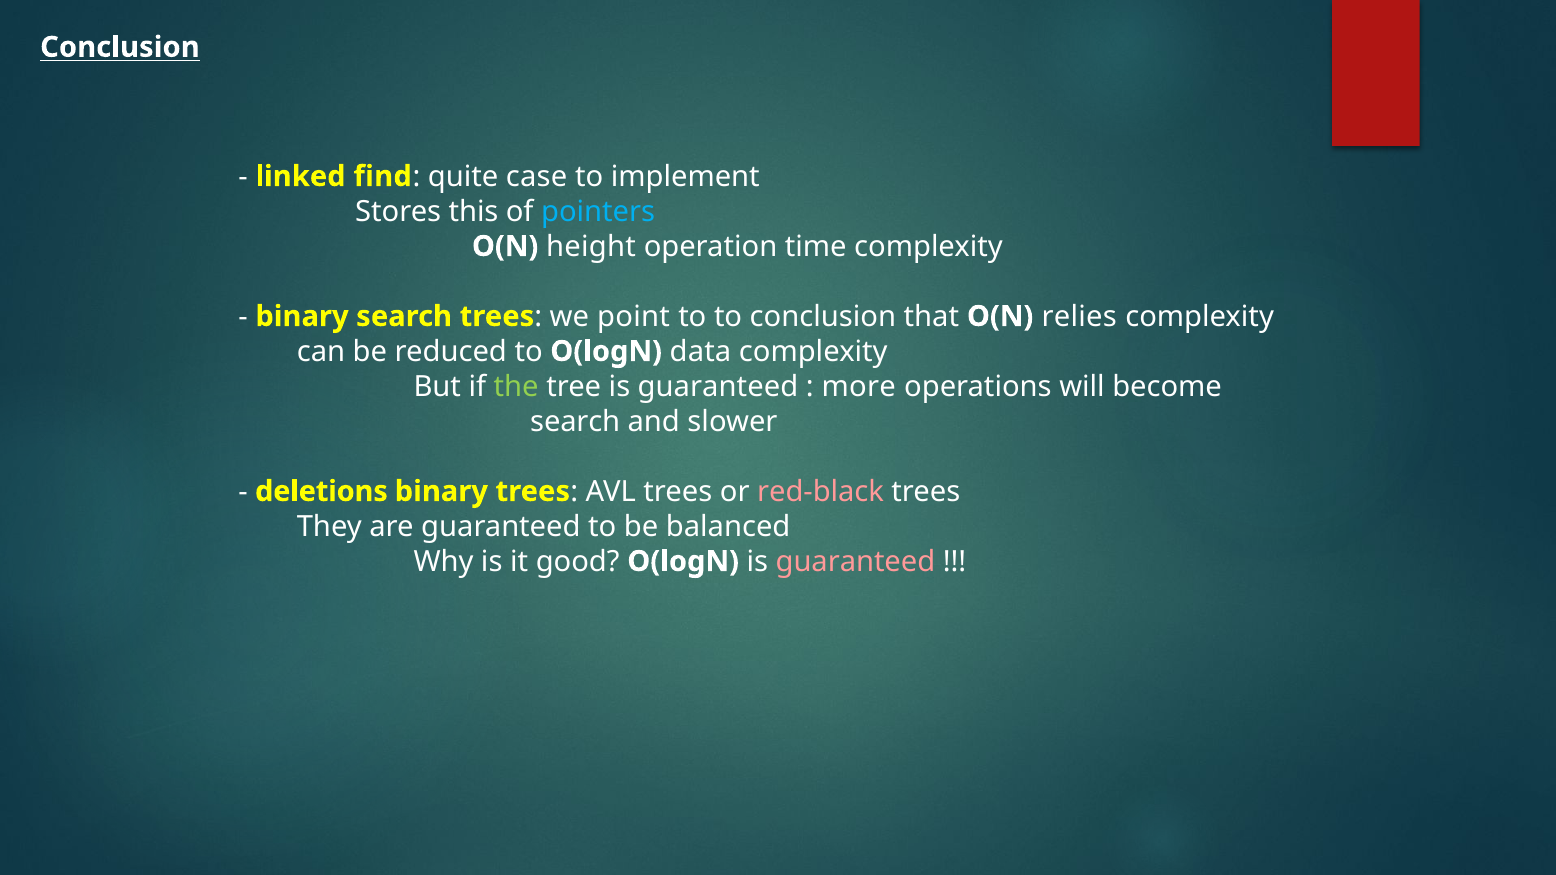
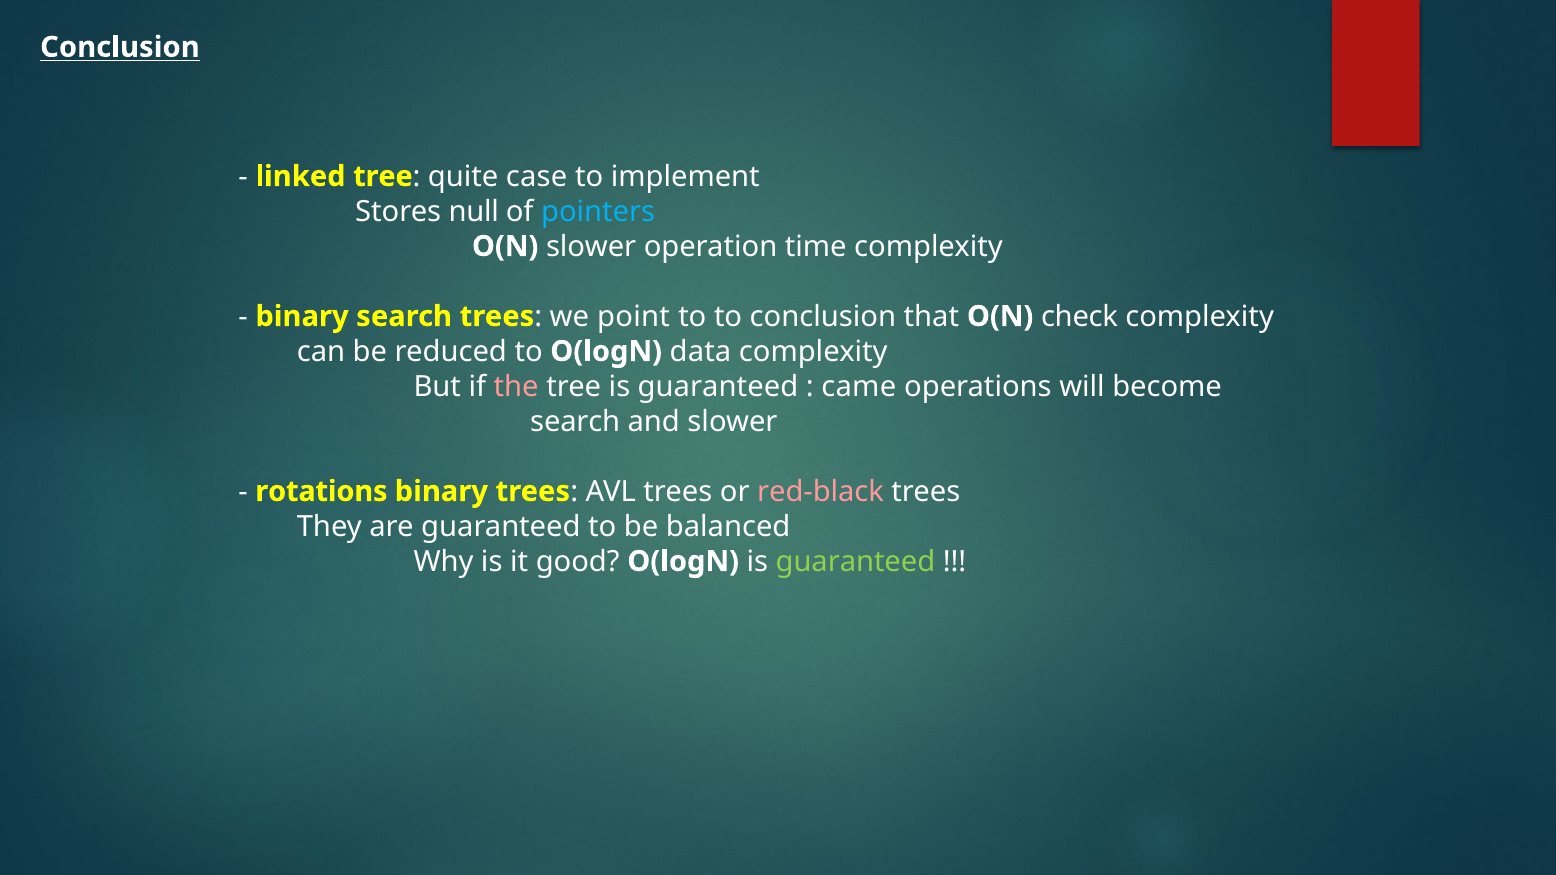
linked find: find -> tree (383, 176)
this: this -> null (474, 211)
O(N height: height -> slower (591, 246)
relies: relies -> check (1080, 316)
the colour: light green -> pink (516, 387)
more: more -> came (859, 387)
deletions: deletions -> rotations (321, 492)
guaranteed colour: pink -> light green (855, 562)
